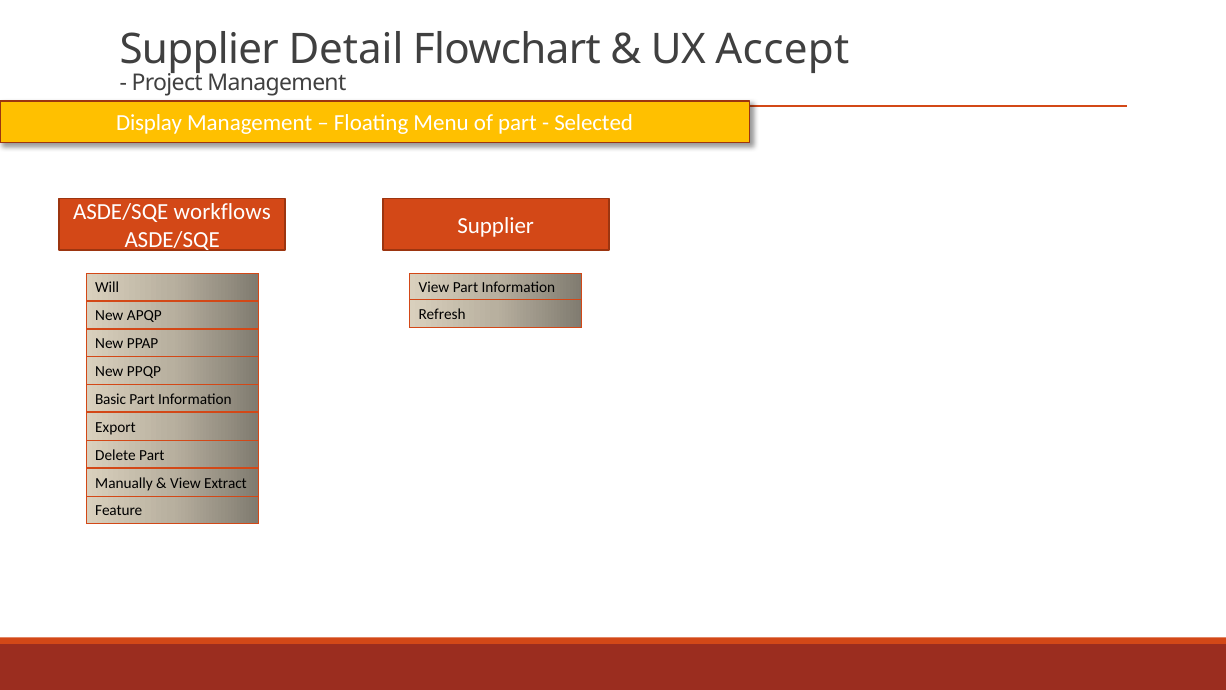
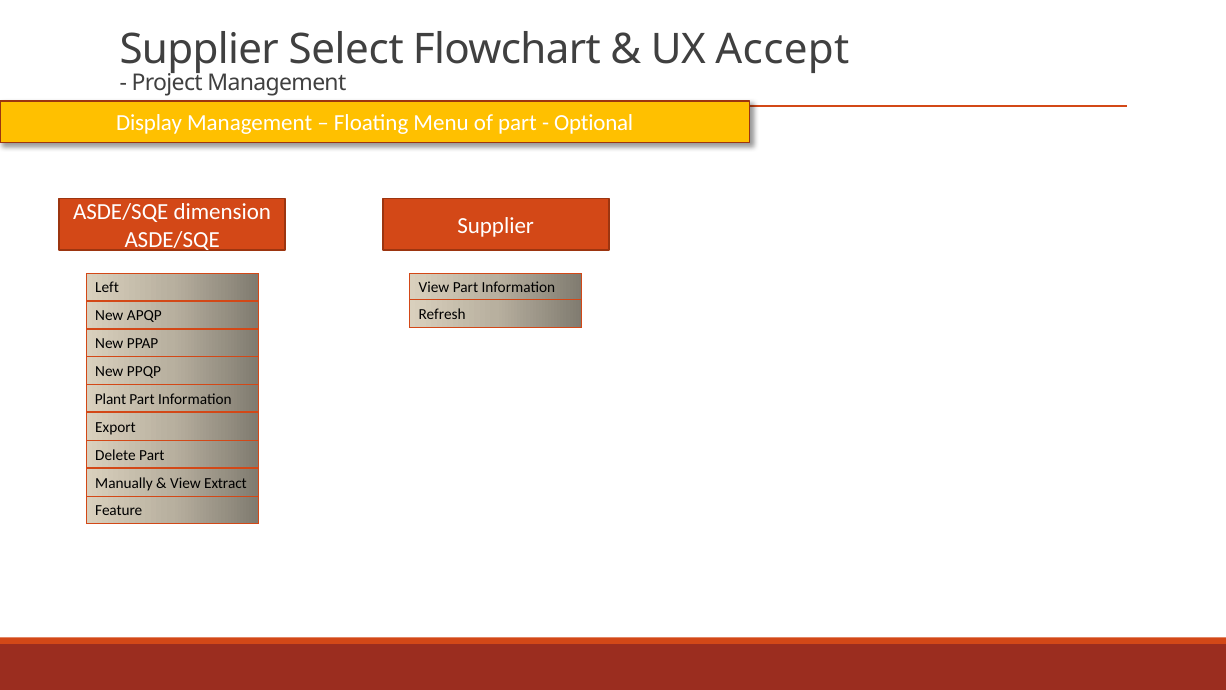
Detail: Detail -> Select (346, 50)
Selected: Selected -> Optional (594, 123)
workflows: workflows -> dimension (222, 212)
Will: Will -> Left (107, 288)
Basic: Basic -> Plant (111, 399)
